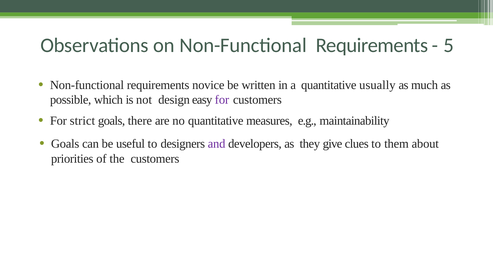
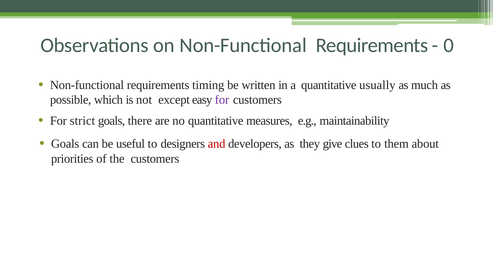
5: 5 -> 0 (449, 45)
novice: novice -> timing (208, 85)
design: design -> except (174, 100)
and colour: purple -> red (217, 144)
